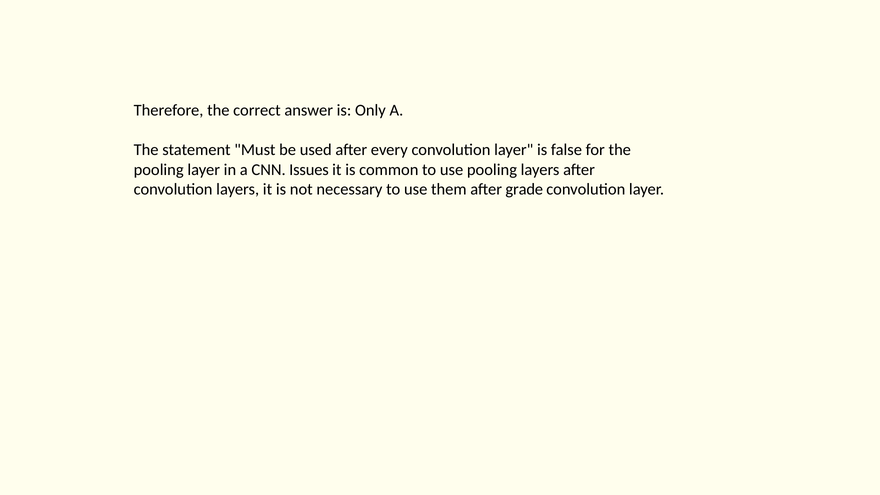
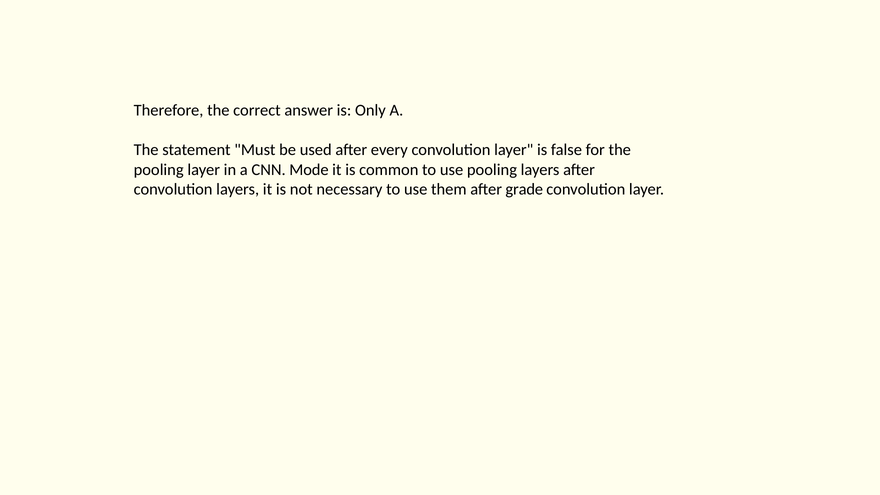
Issues: Issues -> Mode (309, 170)
